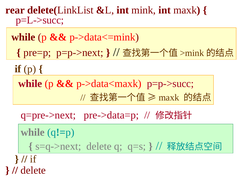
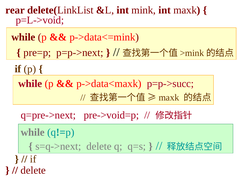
p=L->succ: p=L->succ -> p=L->void (40, 20)
pre->data=p: pre->data=p -> pre->void=p (111, 115)
